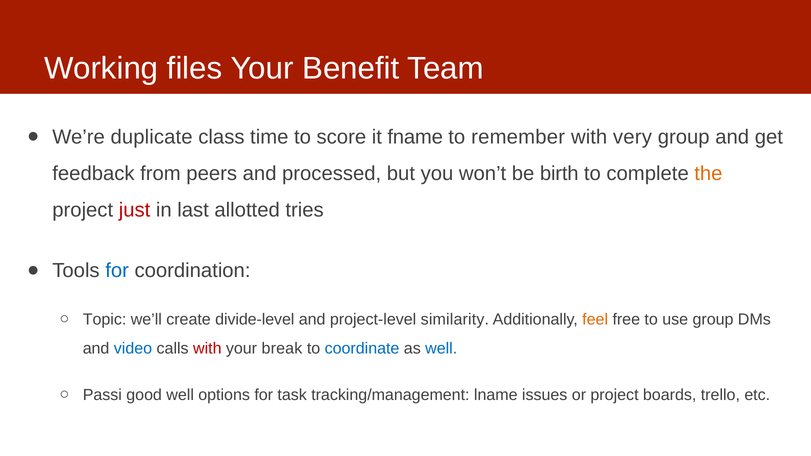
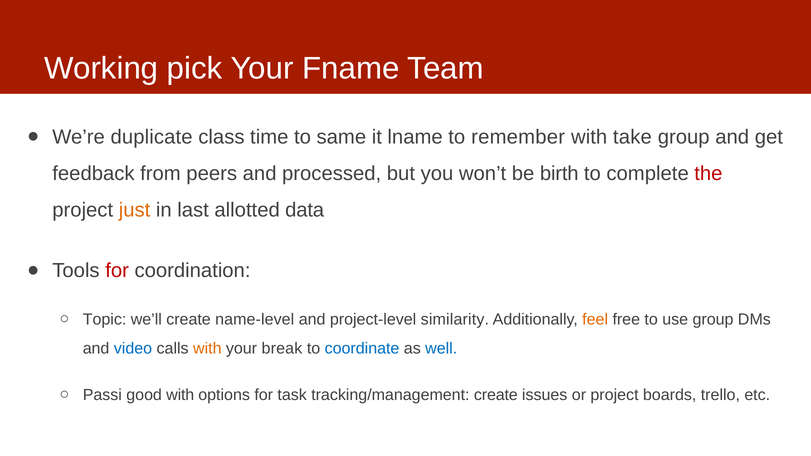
files: files -> pick (195, 69)
Benefit: Benefit -> Fname (351, 69)
score: score -> same (341, 137)
fname: fname -> lname (415, 137)
very: very -> take (632, 137)
the colour: orange -> red (708, 173)
just colour: red -> orange (135, 210)
tries: tries -> data (305, 210)
for colour: blue -> red (117, 271)
divide-level: divide-level -> name-level (255, 320)
with colour: red -> orange (207, 348)
good well: well -> with (180, 395)
tracking/management lname: lname -> create (496, 395)
